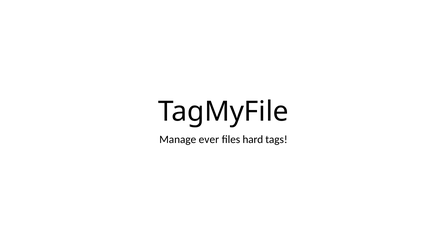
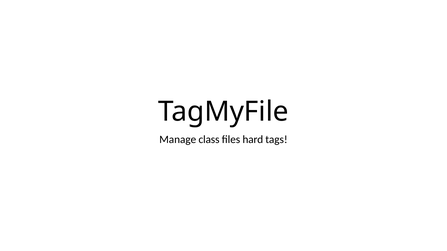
ever: ever -> class (209, 140)
